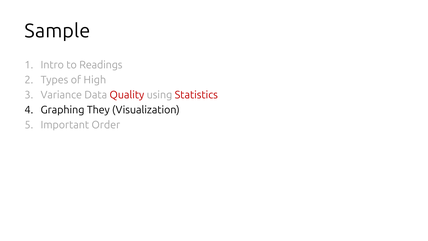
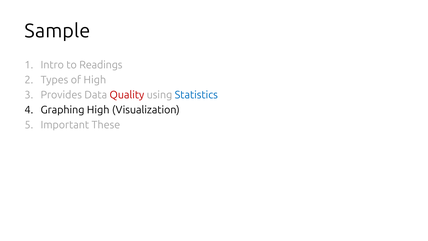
Variance: Variance -> Provides (61, 95)
Statistics colour: red -> blue (196, 95)
Graphing They: They -> High (98, 110)
Order: Order -> These (106, 125)
